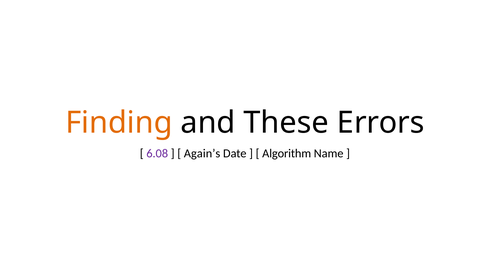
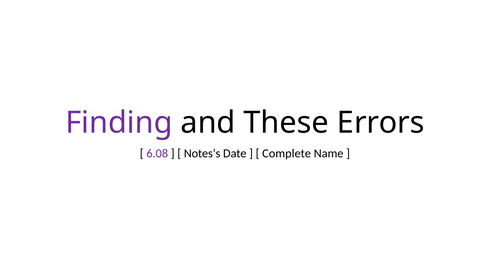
Finding colour: orange -> purple (119, 122)
Again’s: Again’s -> Notes’s (202, 153)
Algorithm: Algorithm -> Complete (287, 153)
